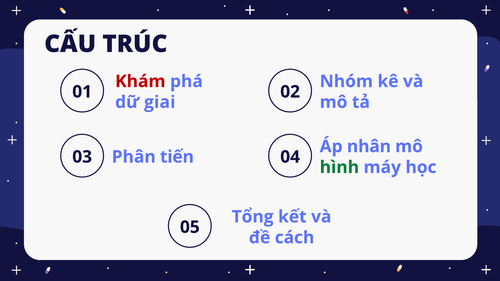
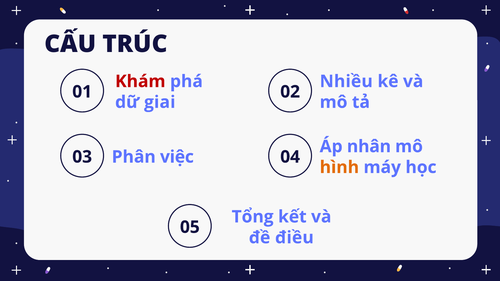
Nhóm: Nhóm -> Nhiều (346, 81)
tiến: tiến -> việc (177, 157)
hình colour: green -> orange (339, 167)
cách: cách -> điều (294, 238)
